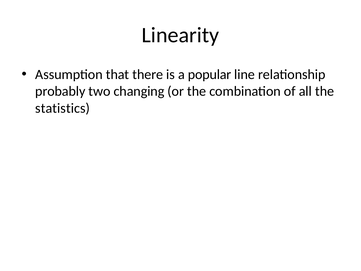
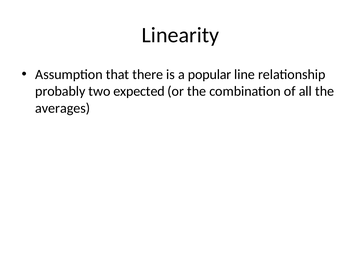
changing: changing -> expected (139, 91)
statistics: statistics -> averages (63, 108)
